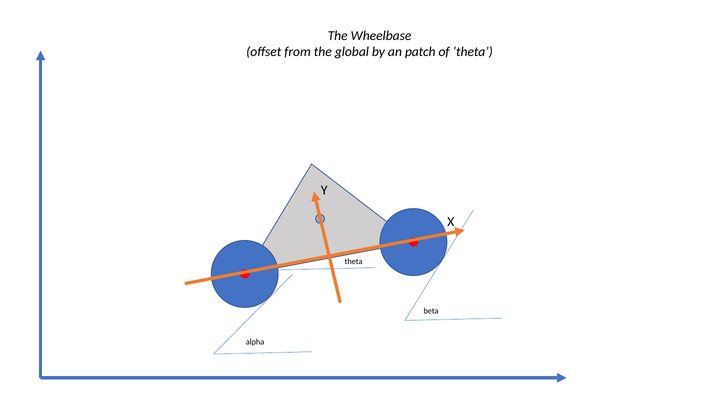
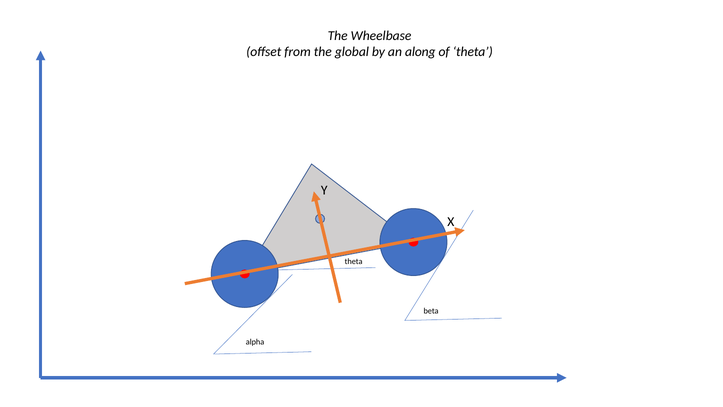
patch: patch -> along (420, 52)
